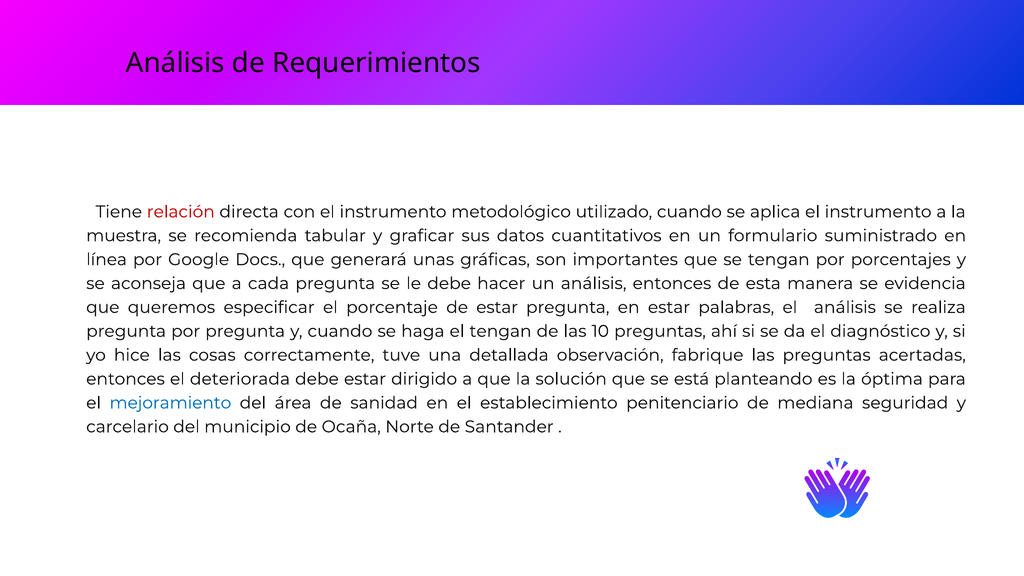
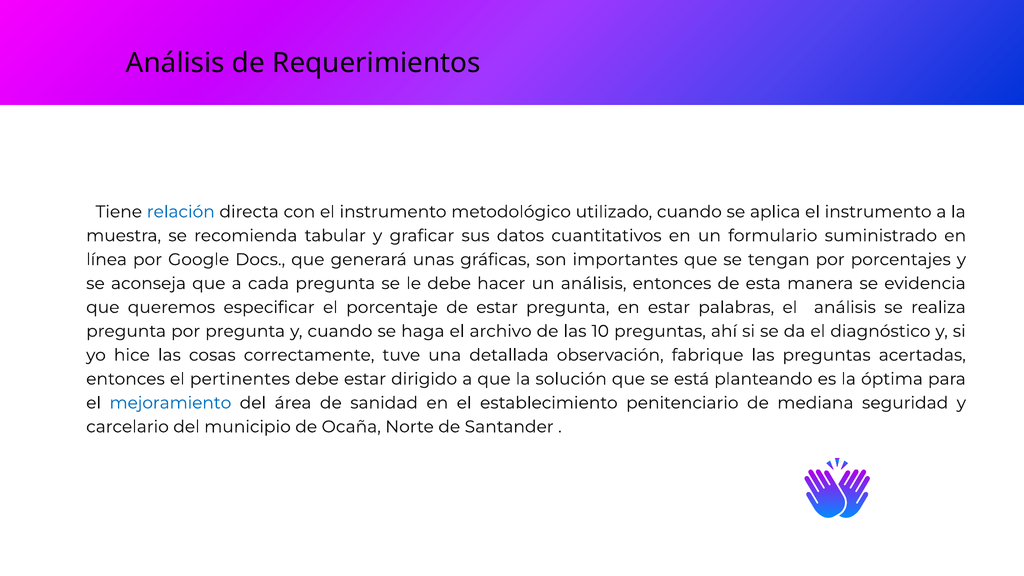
relación colour: red -> blue (181, 212)
el tengan: tengan -> archivo (501, 331)
deteriorada: deteriorada -> pertinentes (240, 379)
